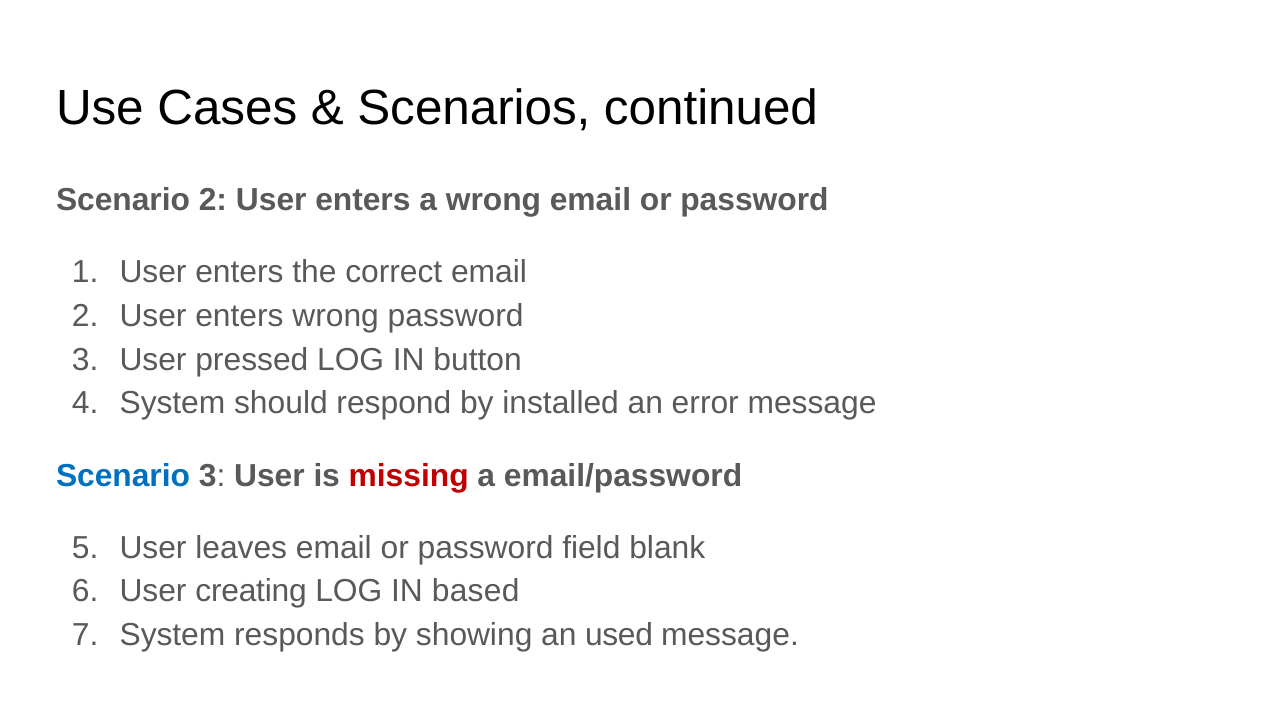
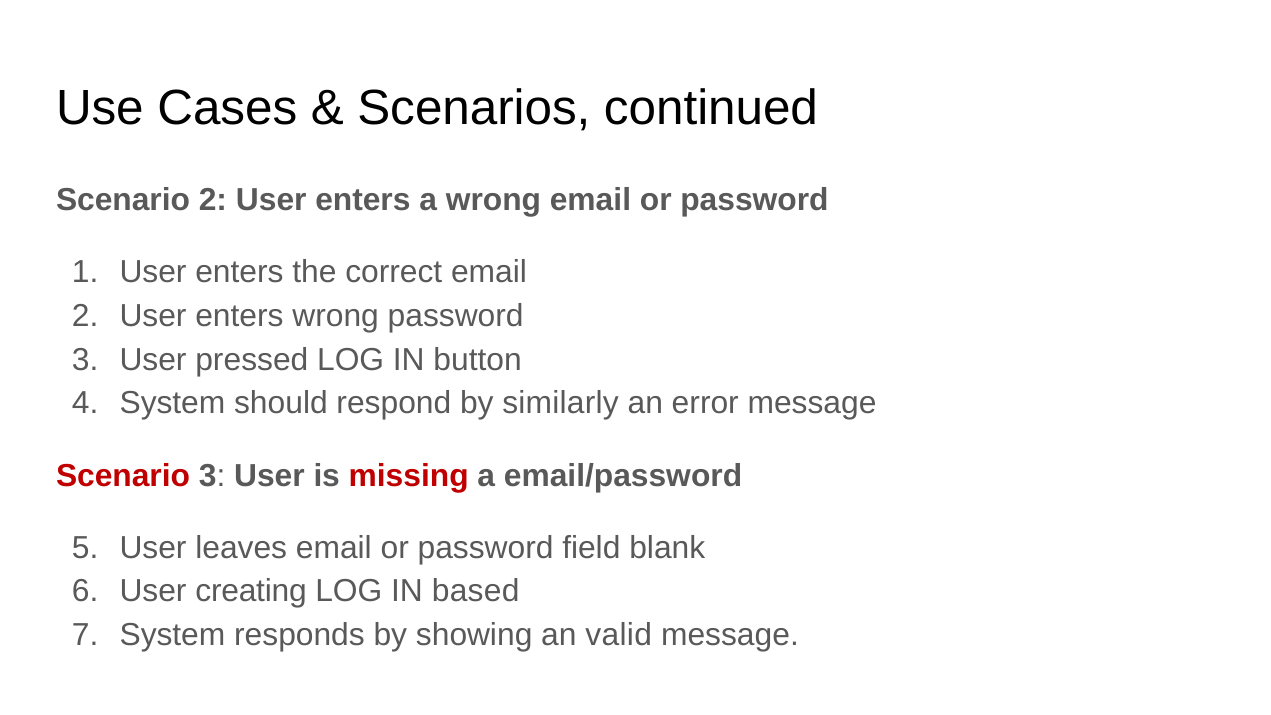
installed: installed -> similarly (561, 403)
Scenario colour: blue -> red (123, 475)
used: used -> valid (619, 635)
